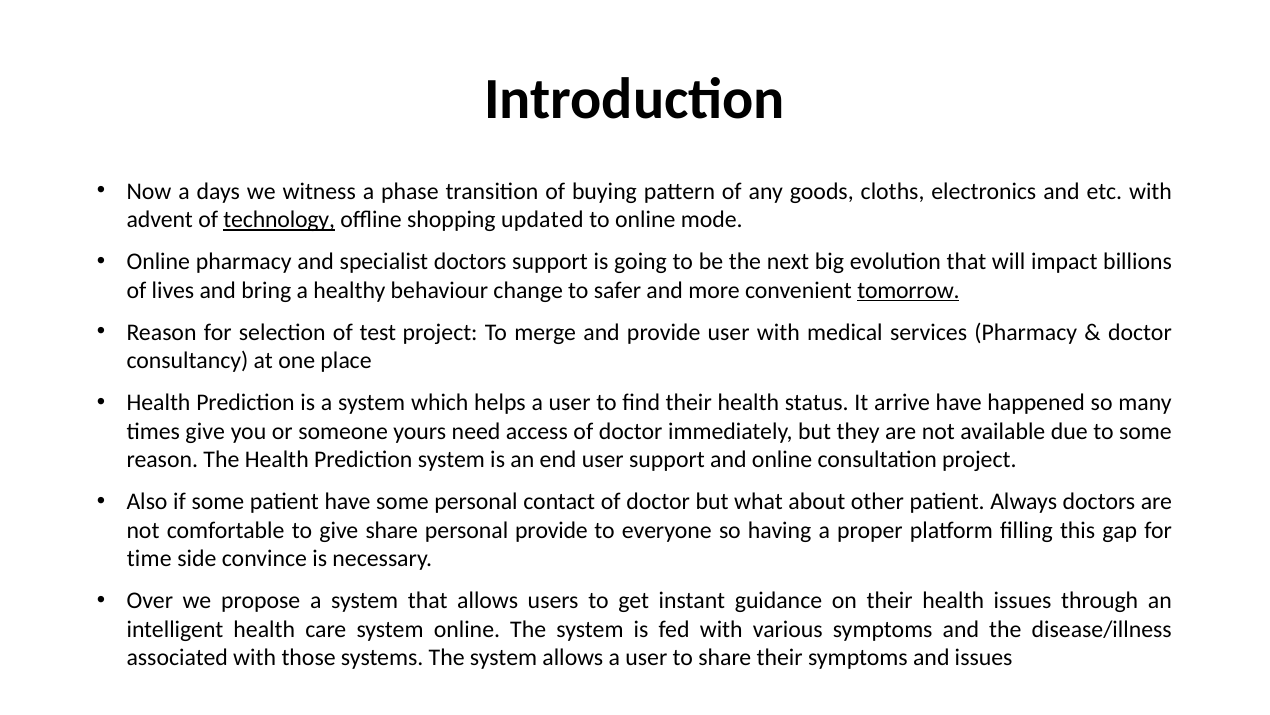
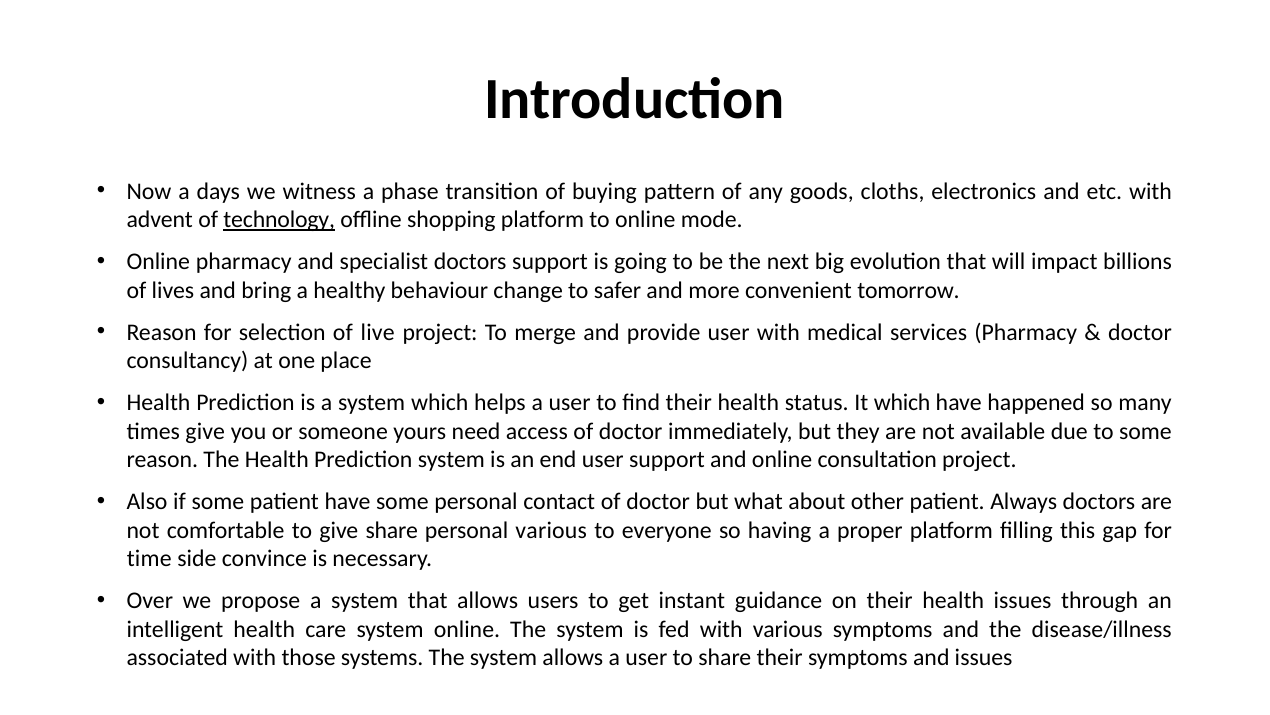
shopping updated: updated -> platform (543, 220)
tomorrow underline: present -> none (908, 290)
test: test -> live (378, 332)
It arrive: arrive -> which (902, 402)
personal provide: provide -> various (551, 530)
